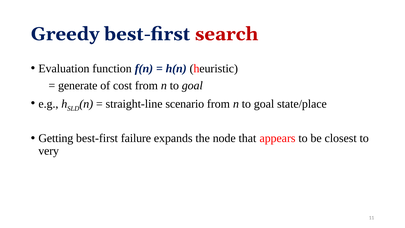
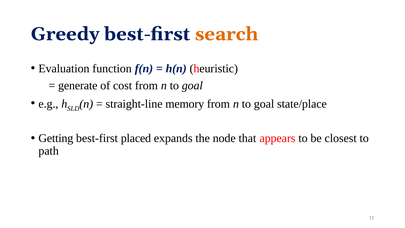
search colour: red -> orange (227, 34)
scenario: scenario -> memory (185, 104)
failure: failure -> placed (136, 138)
very: very -> path (49, 151)
